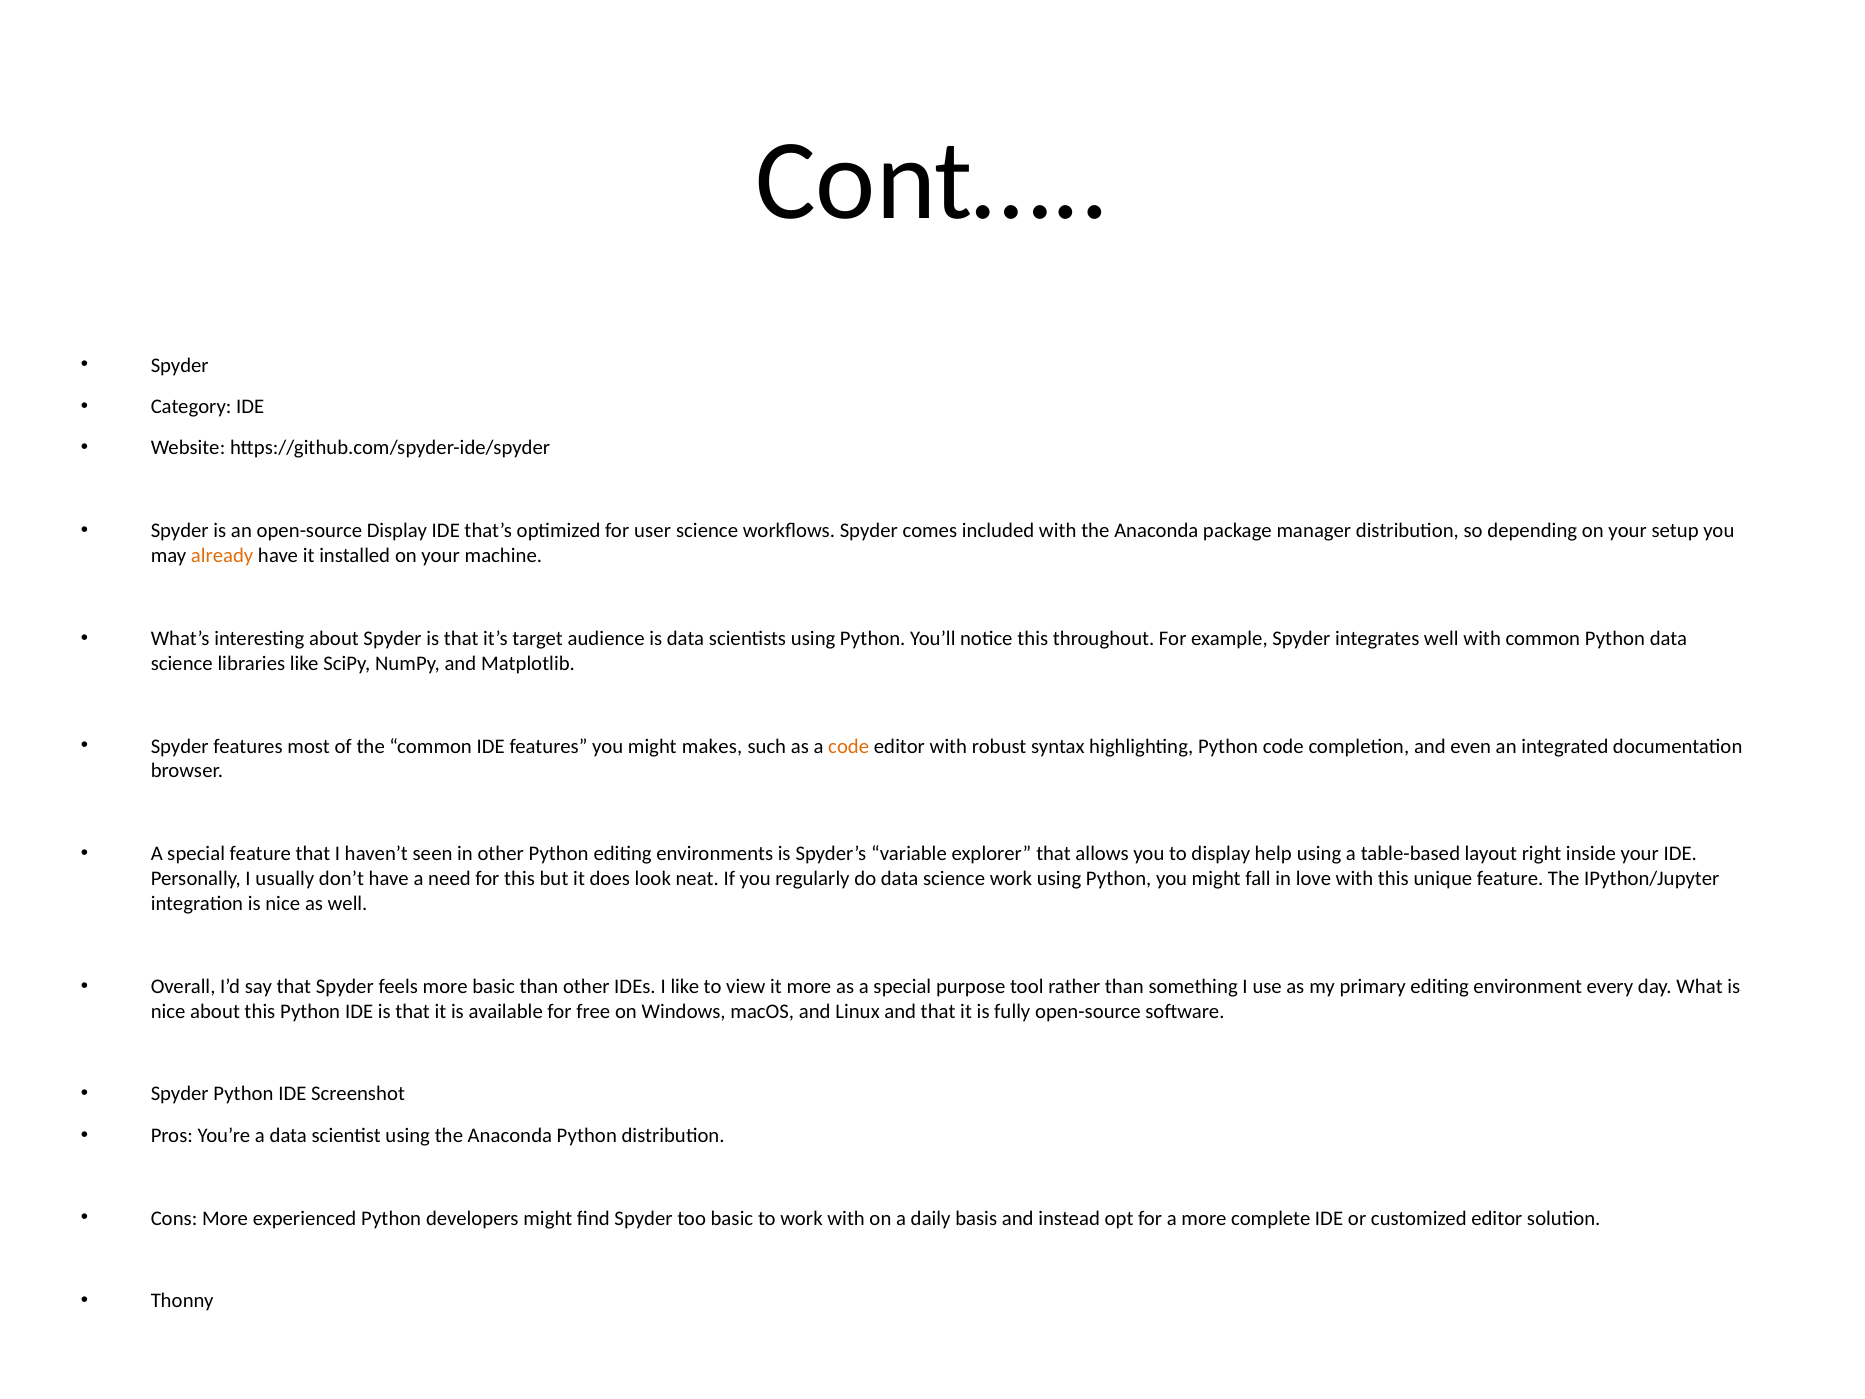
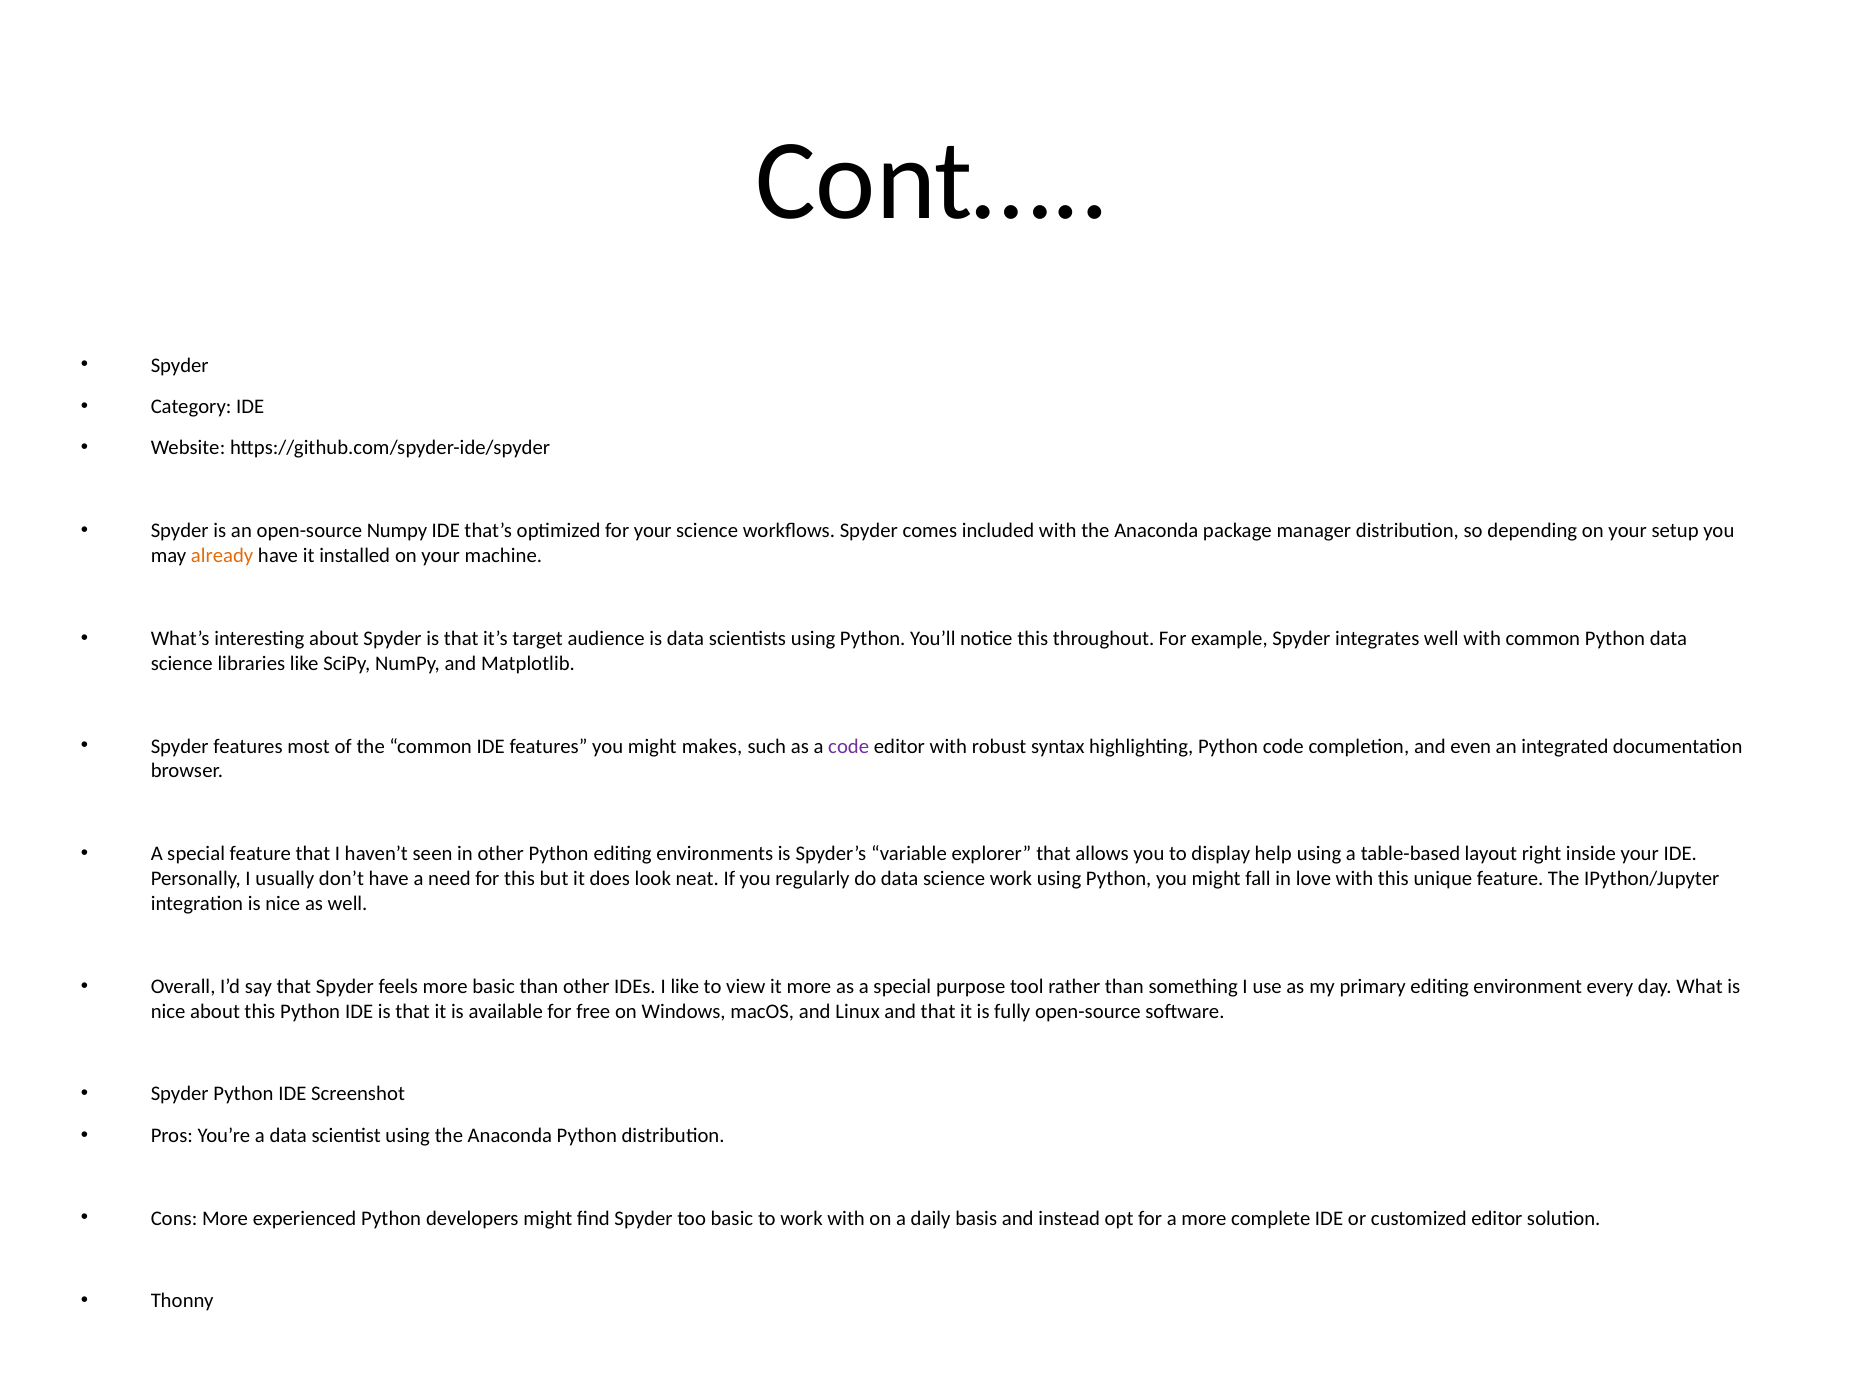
open-source Display: Display -> Numpy (397, 531)
for user: user -> your (653, 531)
code colour: orange -> purple (849, 746)
